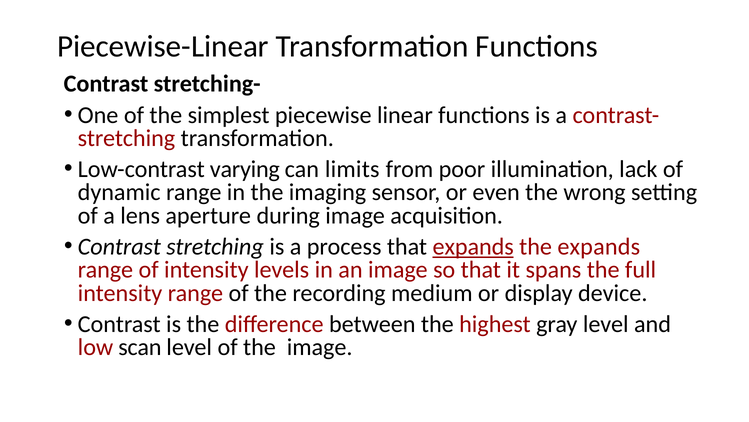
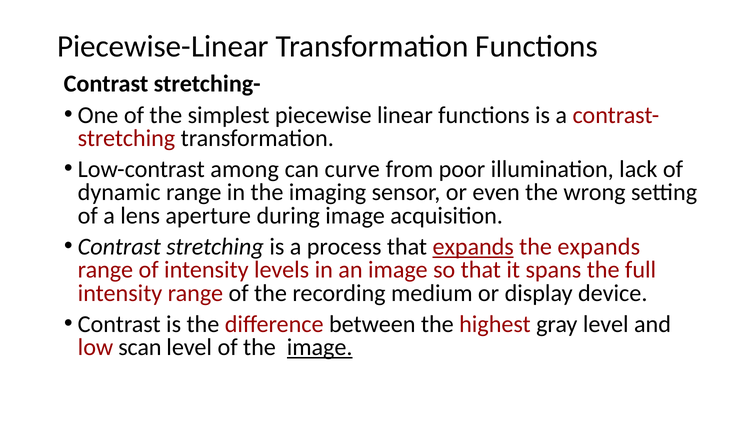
varying: varying -> among (245, 169)
limits: limits -> curve (352, 169)
image underline: none -> present (320, 347)
